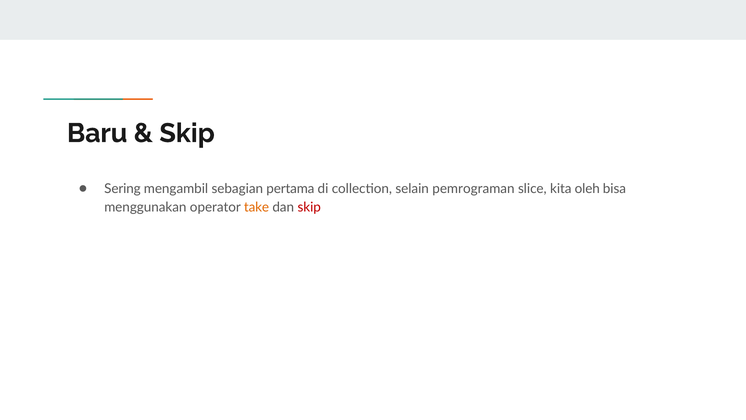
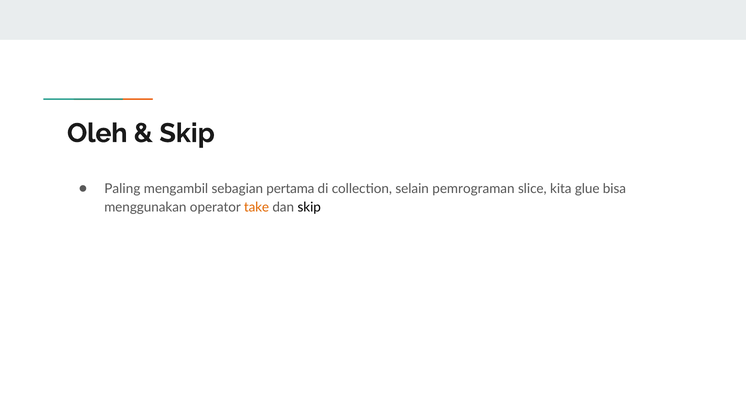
Baru: Baru -> Oleh (97, 133)
Sering: Sering -> Paling (122, 189)
oleh: oleh -> glue (587, 189)
skip colour: red -> black (309, 207)
